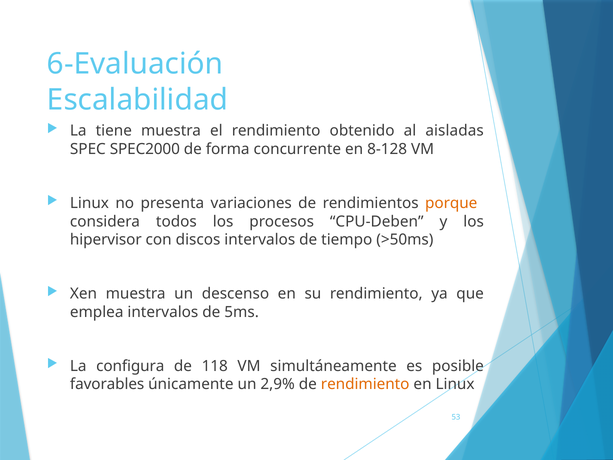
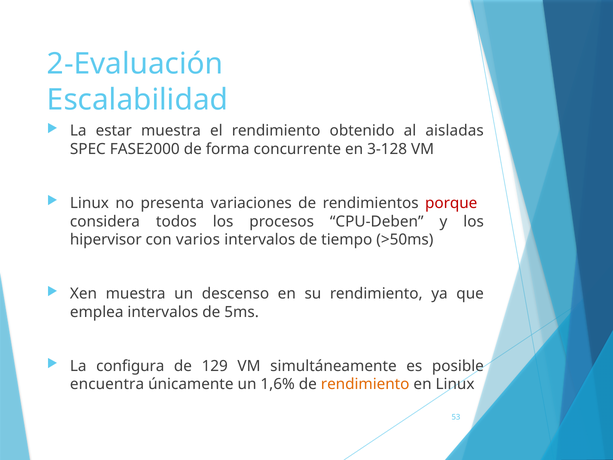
6-Evaluación: 6-Evaluación -> 2-Evaluación (135, 64)
tiene: tiene -> estar (114, 131)
SPEC2000: SPEC2000 -> FASE2000 (145, 149)
8-128: 8-128 -> 3-128 (387, 149)
porque colour: orange -> red (451, 203)
discos: discos -> varios (198, 240)
118: 118 -> 129 (215, 366)
favorables: favorables -> encuentra (107, 384)
2,9%: 2,9% -> 1,6% (278, 384)
